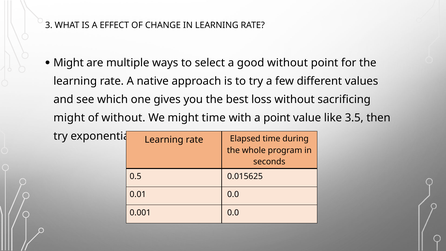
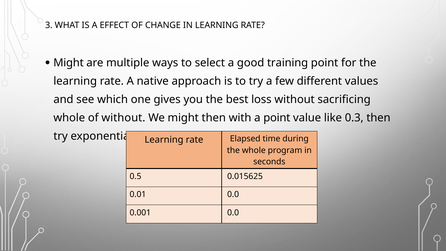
good without: without -> training (288, 63)
might: might -> whole (69, 118)
might time: time -> then (214, 118)
3.5: 3.5 -> 0.3 (354, 118)
